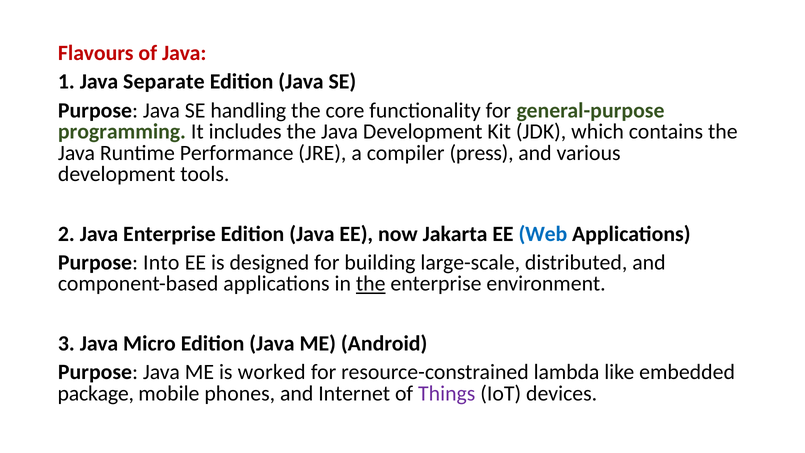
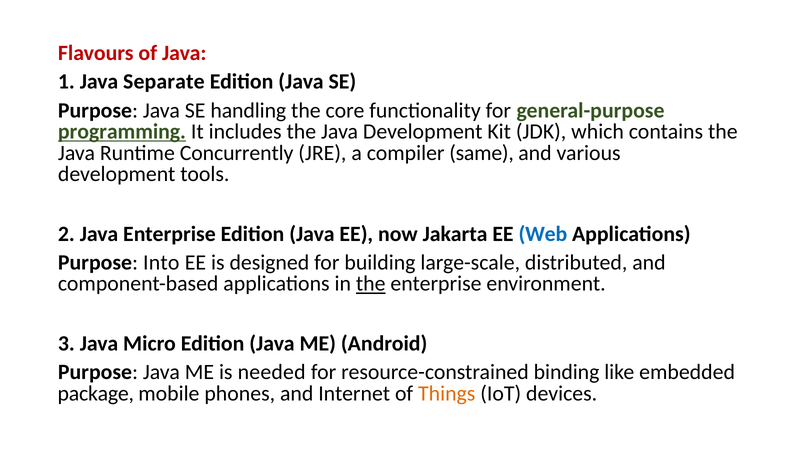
programming underline: none -> present (122, 132)
Performance: Performance -> Concurrently (237, 153)
press: press -> same (482, 153)
worked: worked -> needed (272, 372)
lambda: lambda -> binding (567, 372)
Things colour: purple -> orange (447, 393)
